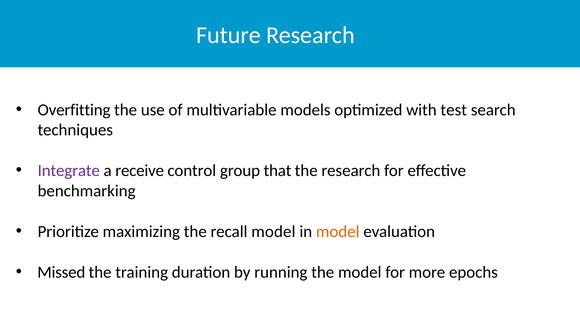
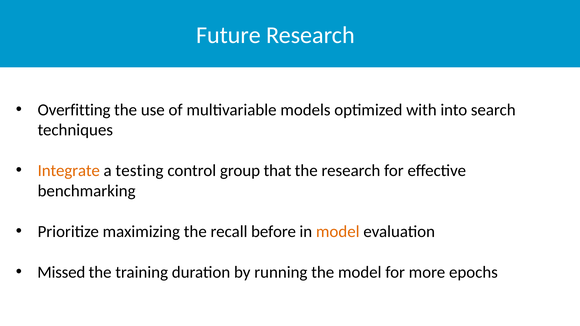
test: test -> into (454, 110)
Integrate colour: purple -> orange (69, 171)
receive: receive -> testing (139, 171)
recall model: model -> before (274, 232)
